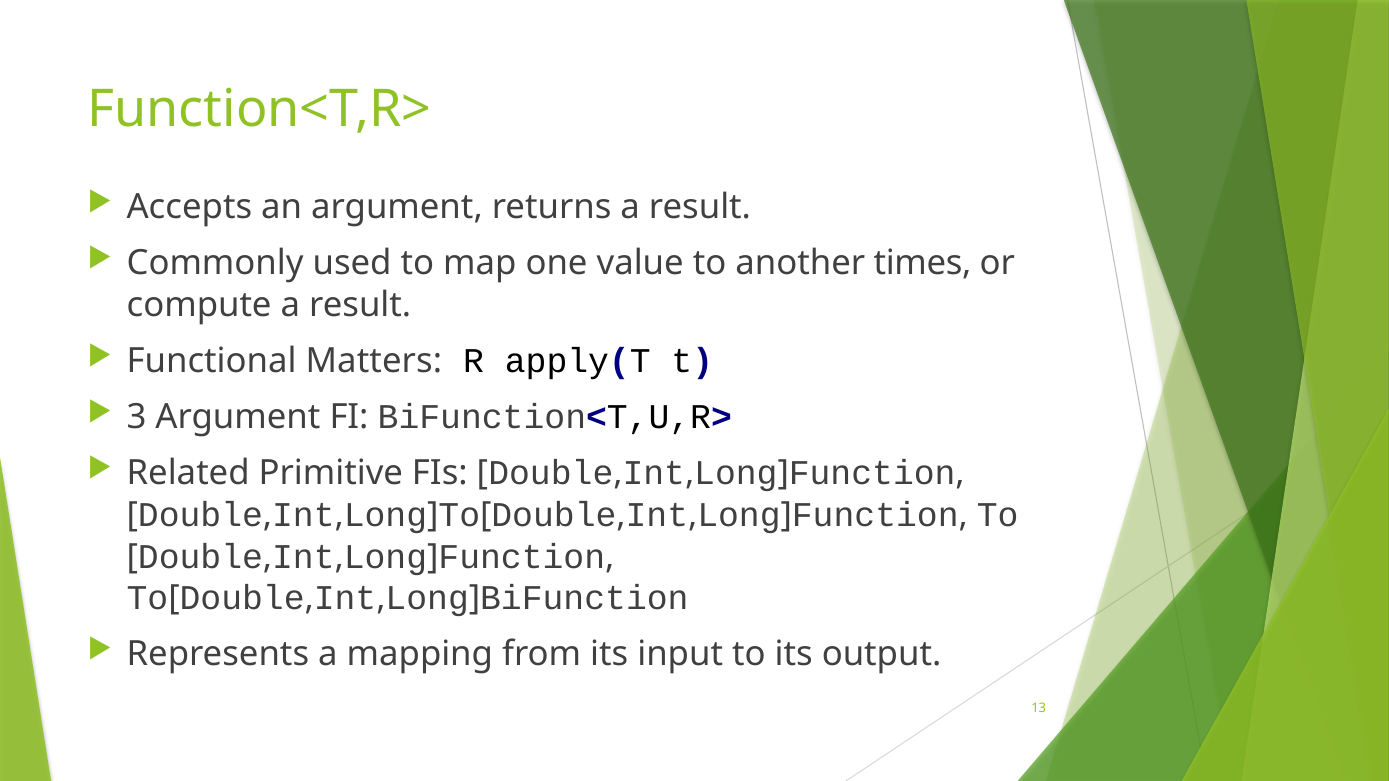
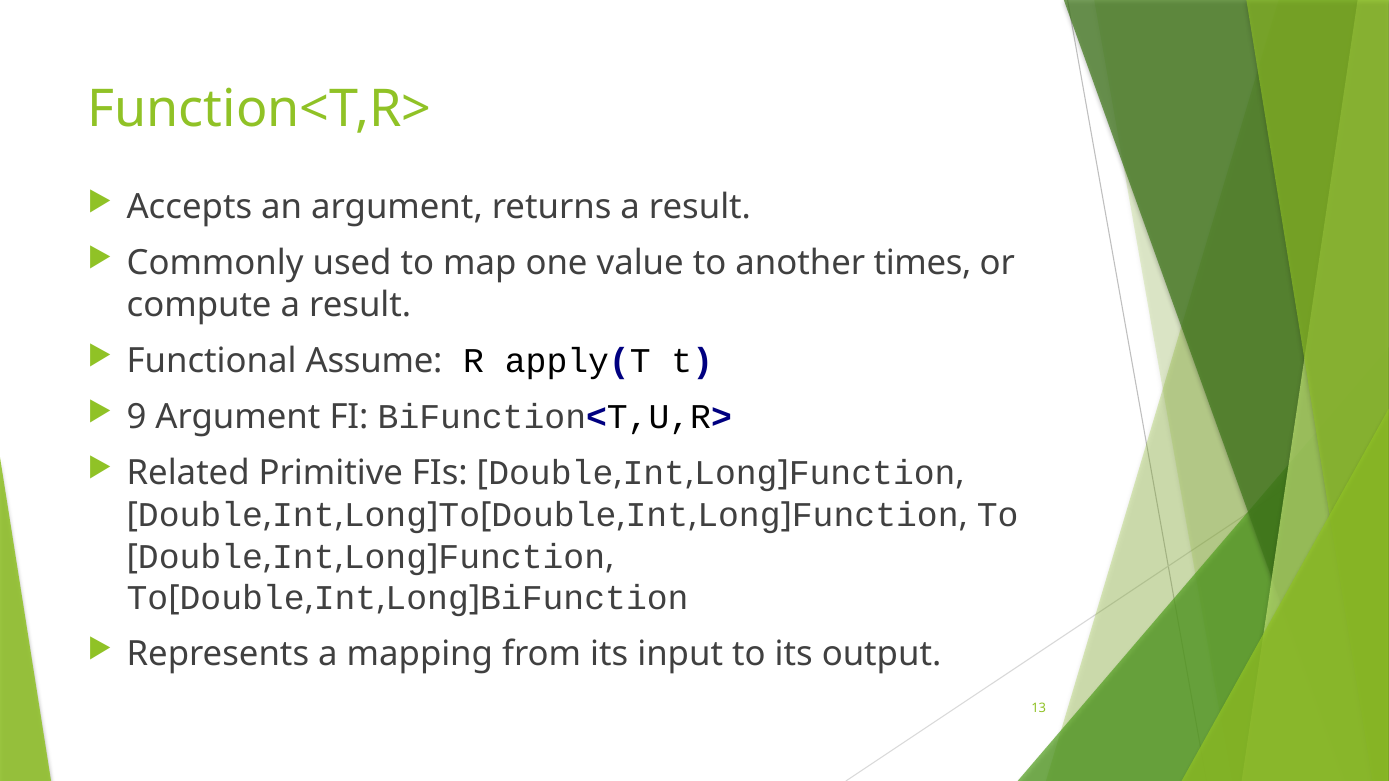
Matters: Matters -> Assume (374, 361)
3: 3 -> 9 (137, 417)
